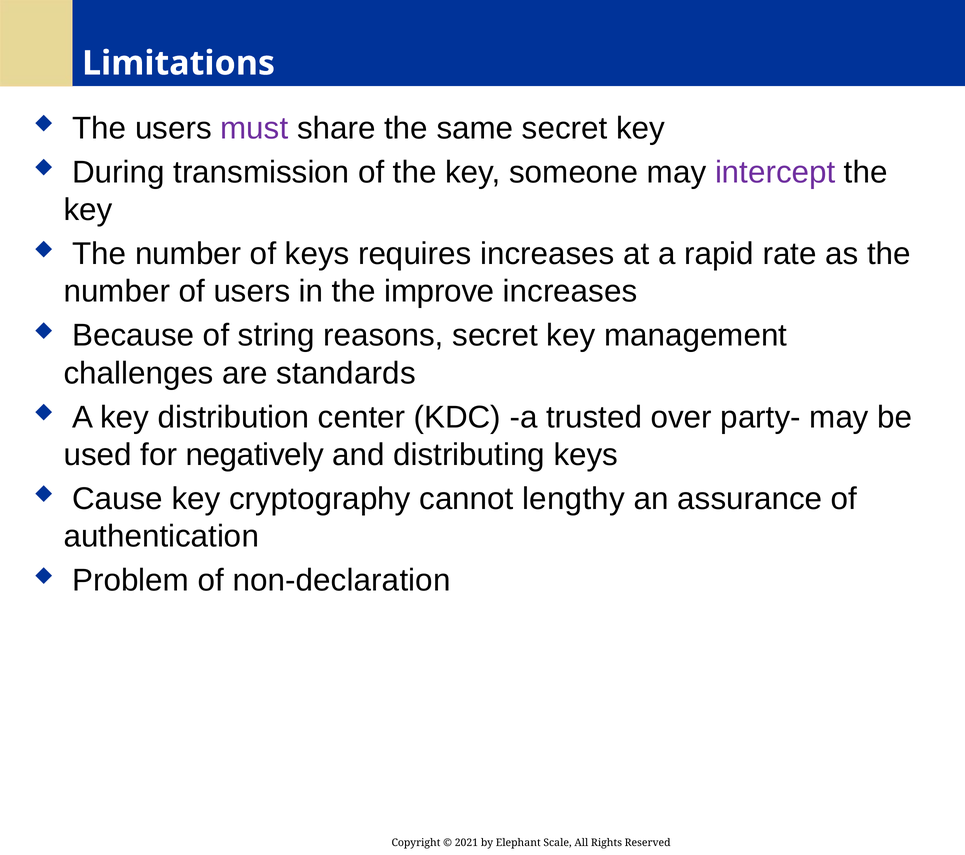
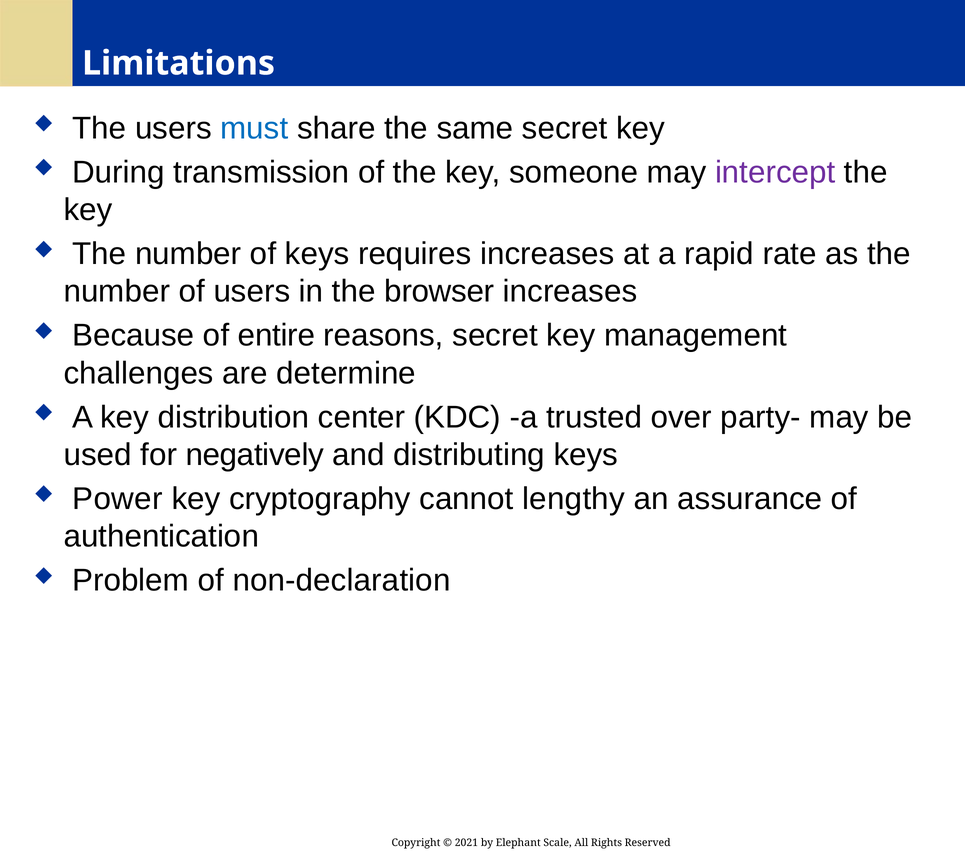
must colour: purple -> blue (254, 128)
improve: improve -> browser (439, 291)
string: string -> entire (276, 335)
standards: standards -> determine (346, 373)
Cause: Cause -> Power (117, 498)
